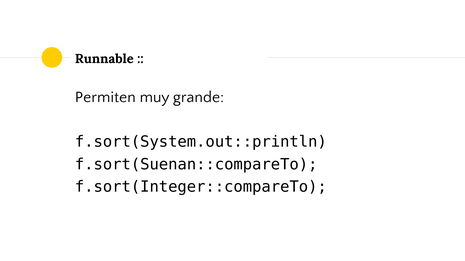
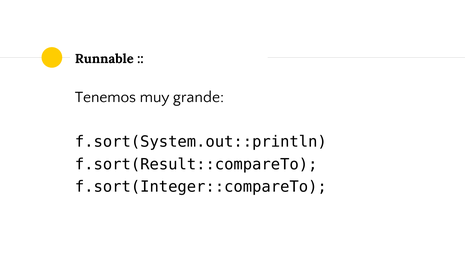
Permiten: Permiten -> Tenemos (105, 97)
f.sort(Suenan::compareTo: f.sort(Suenan::compareTo -> f.sort(Result::compareTo (196, 165)
